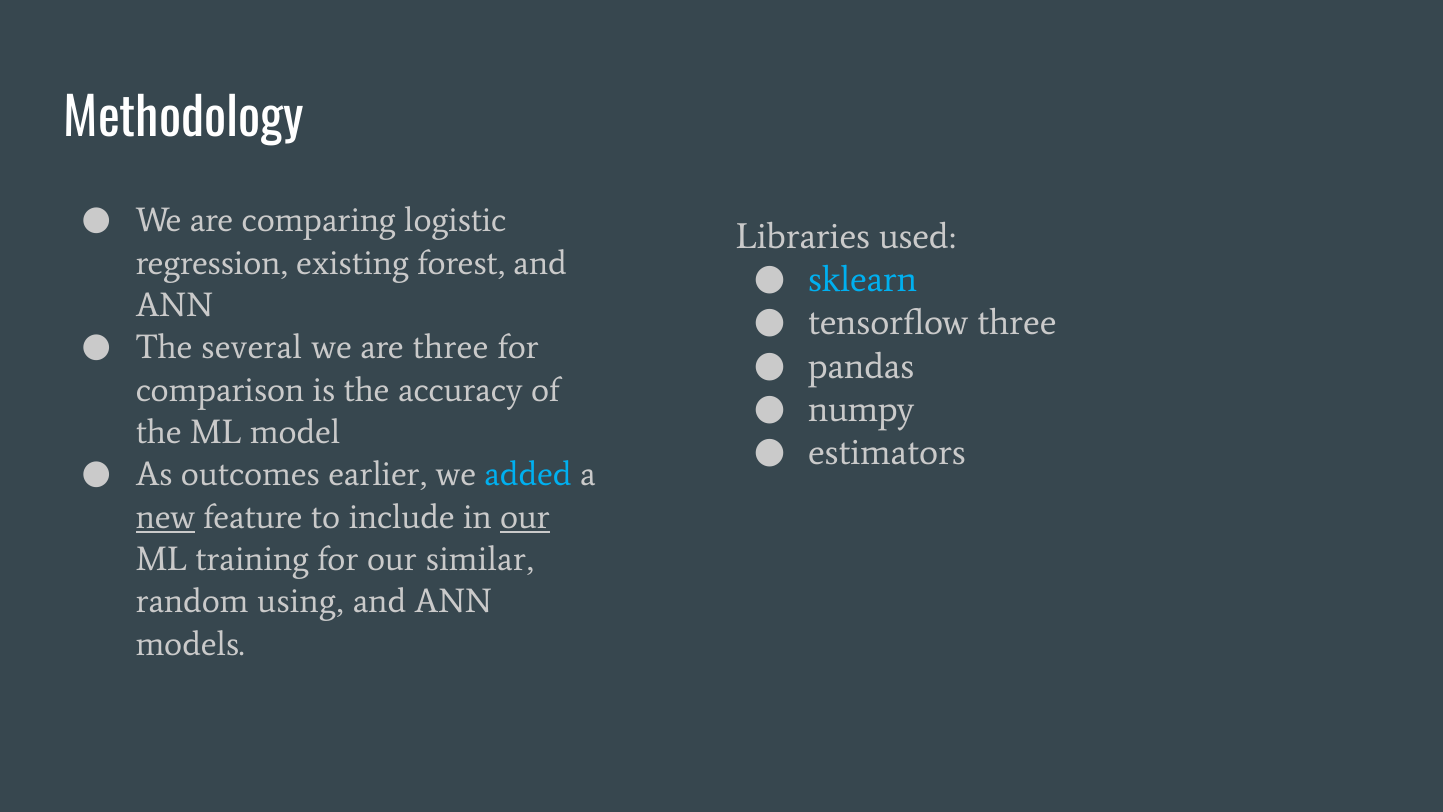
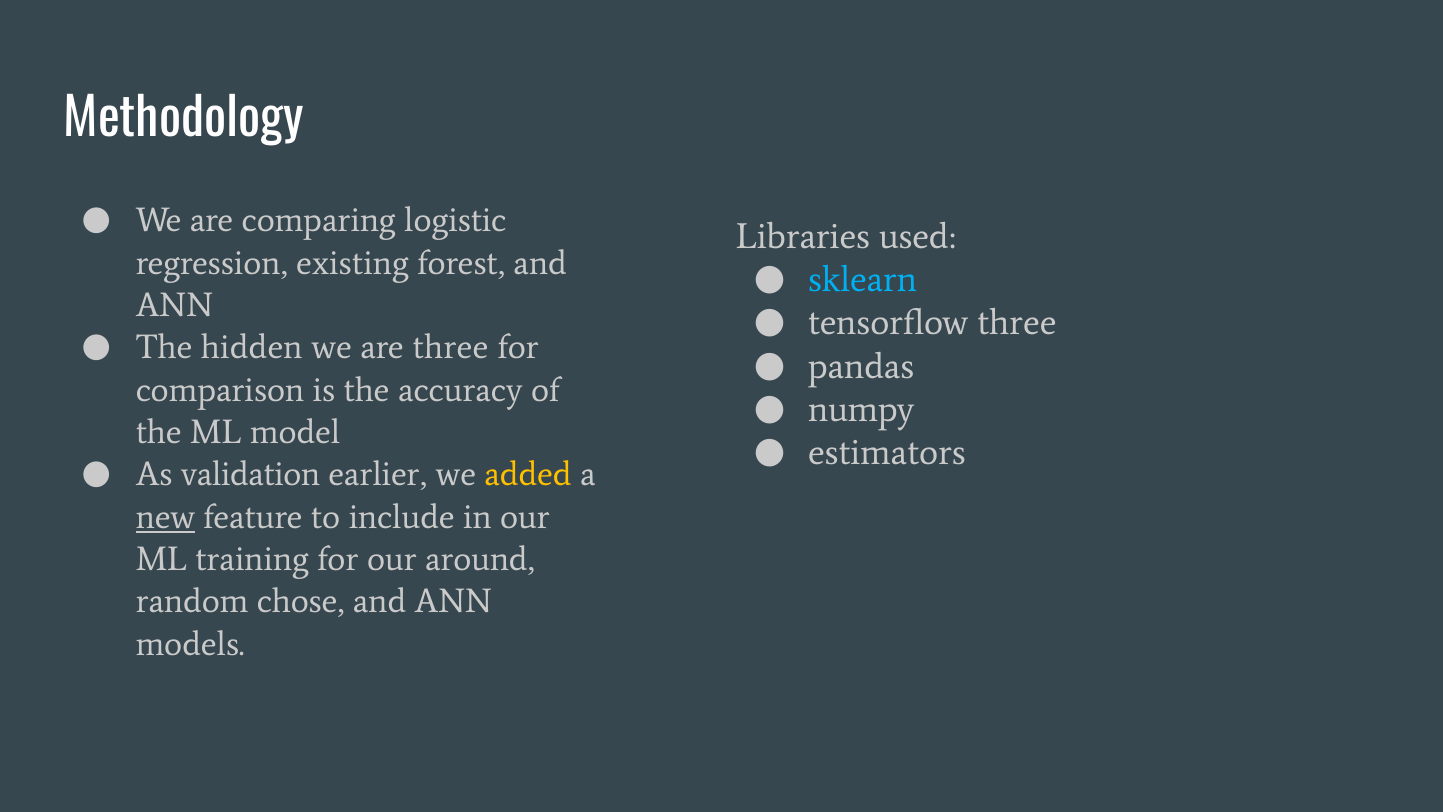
several: several -> hidden (252, 348)
outcomes: outcomes -> validation (251, 474)
added colour: light blue -> yellow (528, 474)
our underline: present -> none (525, 517)
similar: similar -> around (480, 559)
using: using -> chose (301, 601)
